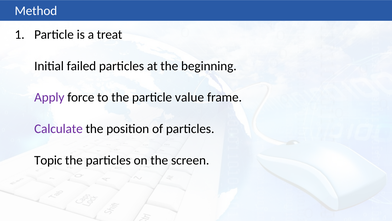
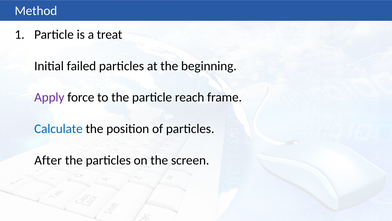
value: value -> reach (190, 97)
Calculate colour: purple -> blue (58, 129)
Topic: Topic -> After (48, 160)
